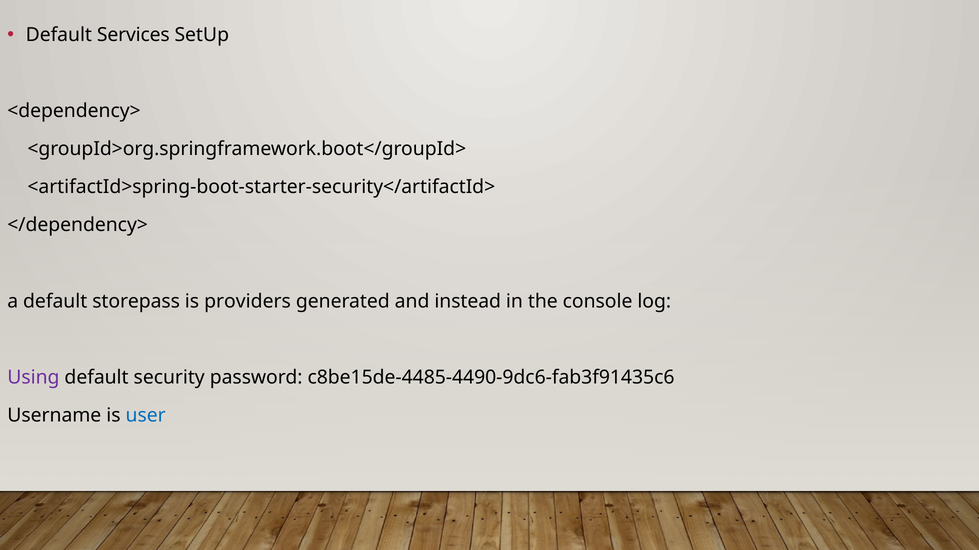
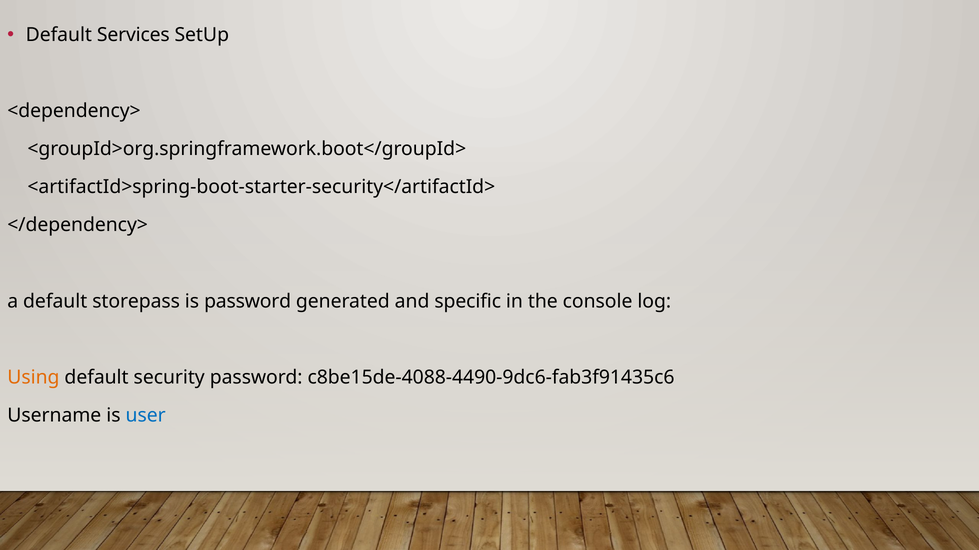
is providers: providers -> password (248, 302)
instead: instead -> specific (468, 302)
Using colour: purple -> orange (33, 378)
c8be15de-4485-4490-9dc6-fab3f91435c6: c8be15de-4485-4490-9dc6-fab3f91435c6 -> c8be15de-4088-4490-9dc6-fab3f91435c6 (491, 378)
